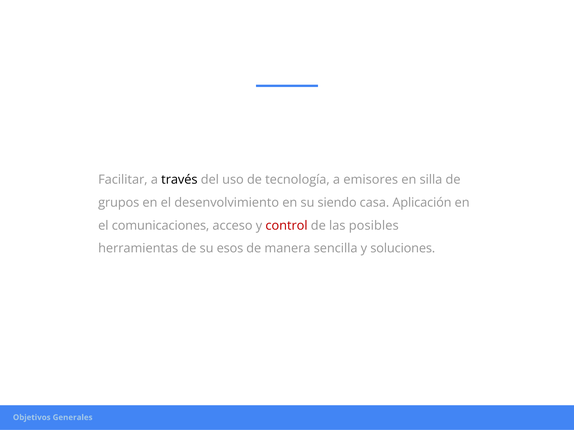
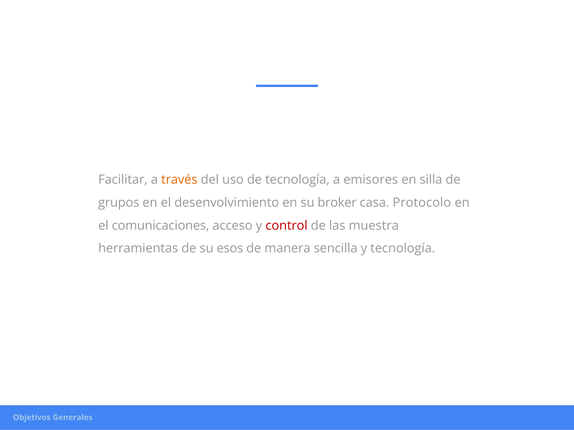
través colour: black -> orange (179, 180)
siendo: siendo -> broker (337, 203)
Aplicación: Aplicación -> Protocolo (422, 203)
posibles: posibles -> muestra (374, 226)
y soluciones: soluciones -> tecnología (403, 249)
